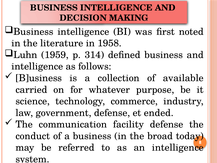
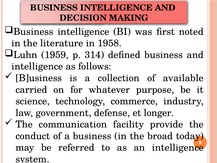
ended: ended -> longer (159, 113)
facility defense: defense -> provide (167, 124)
